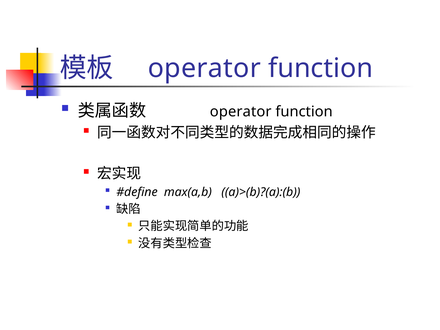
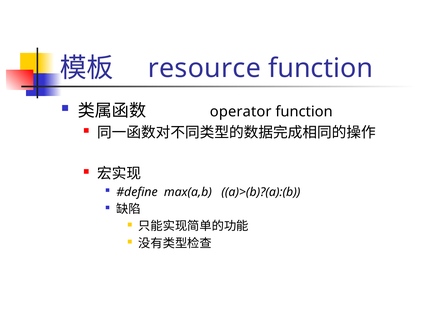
operator: operator -> resource (204, 68)
